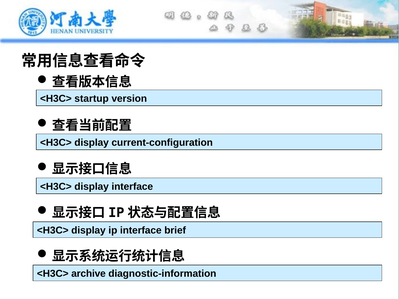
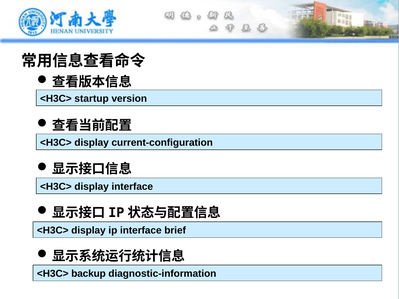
archive: archive -> backup (89, 274)
